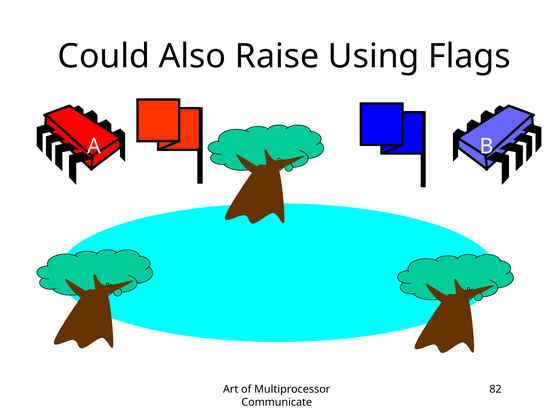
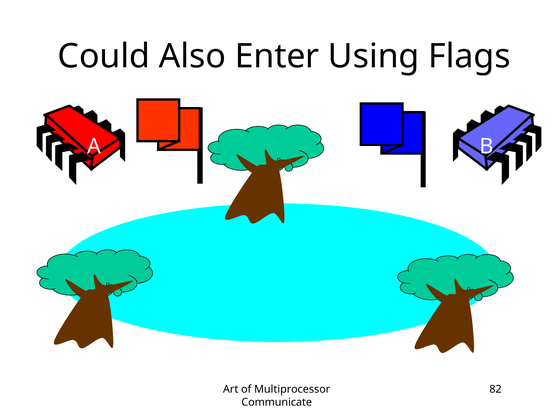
Raise: Raise -> Enter (277, 56)
